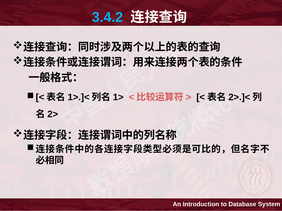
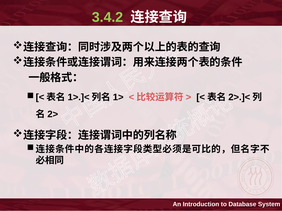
3.4.2 colour: light blue -> light green (108, 17)
